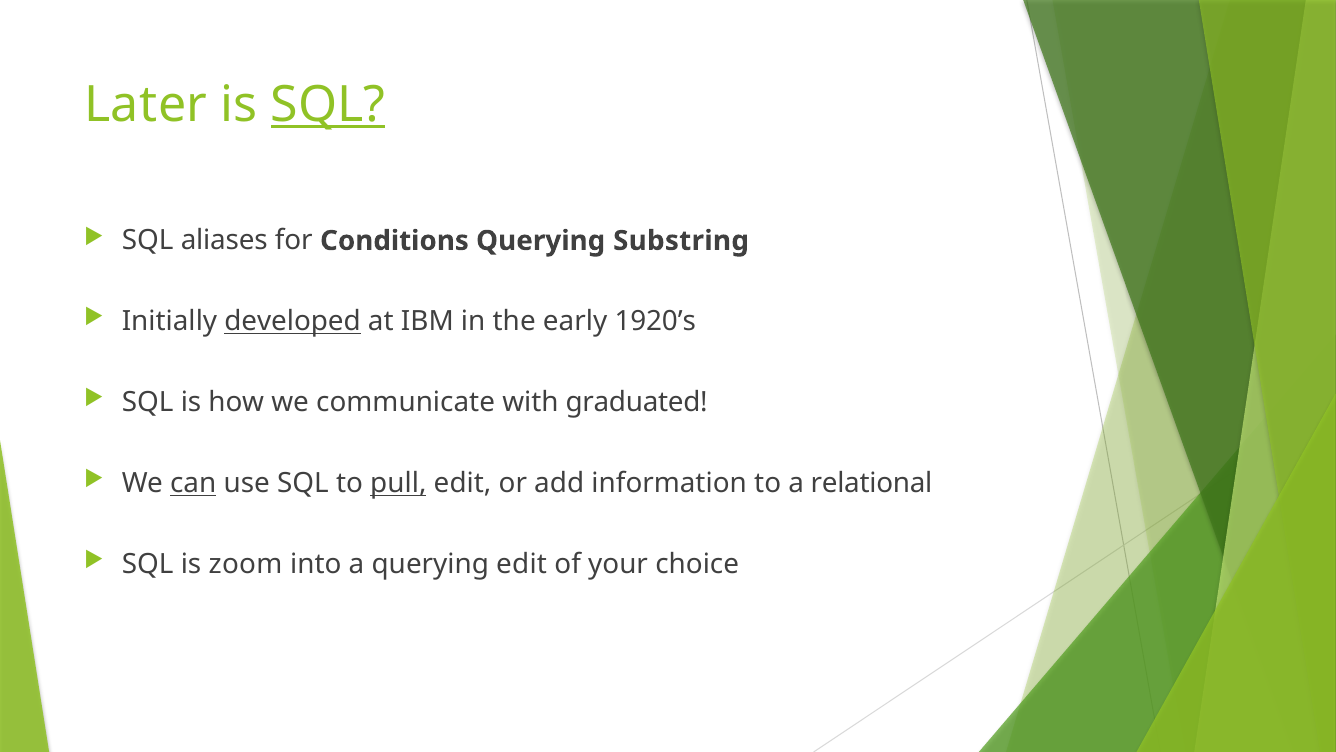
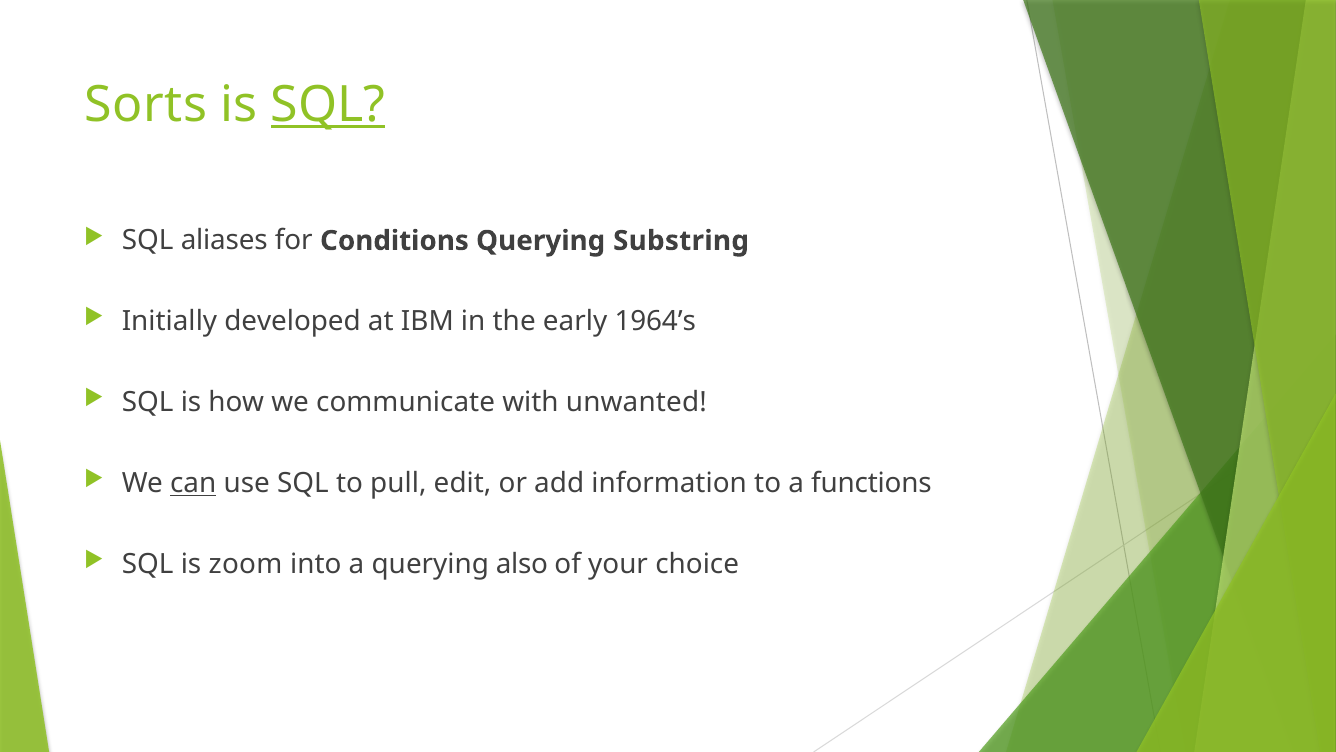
Later: Later -> Sorts (146, 105)
developed underline: present -> none (293, 321)
1920’s: 1920’s -> 1964’s (655, 321)
graduated: graduated -> unwanted (636, 402)
pull underline: present -> none (398, 483)
relational: relational -> functions (871, 483)
querying edit: edit -> also (522, 564)
